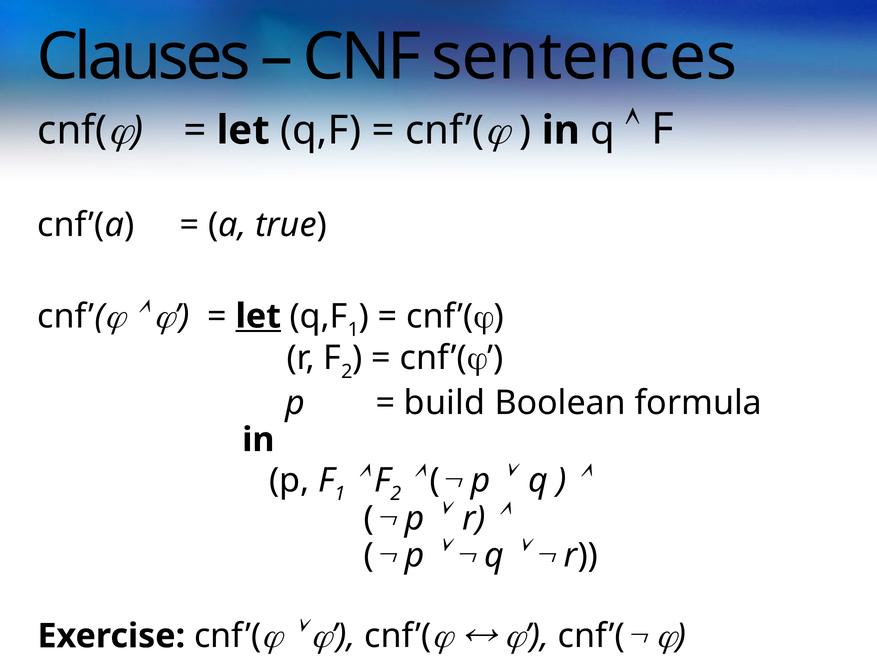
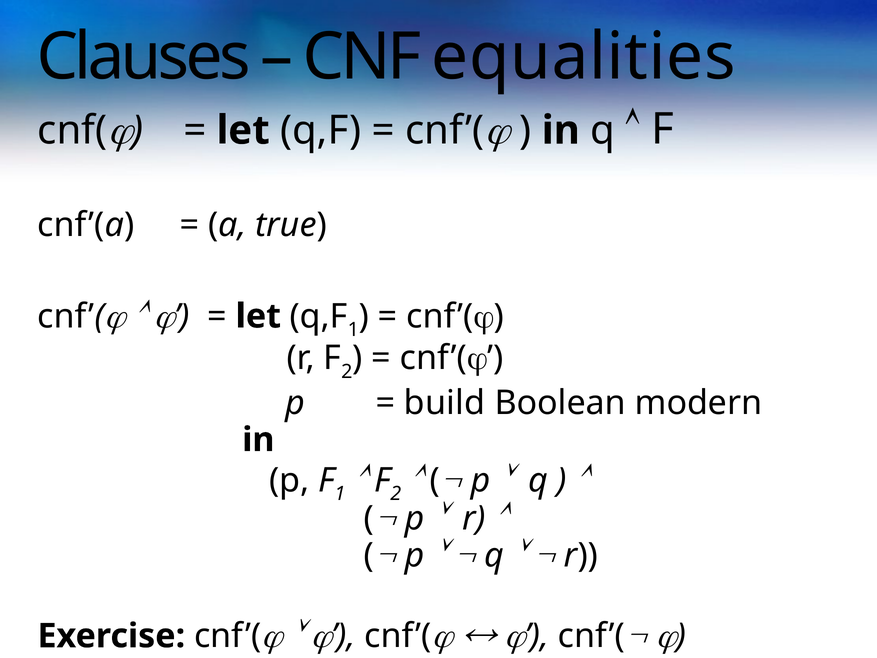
sentences: sentences -> equalities (584, 57)
let underline: present -> none (258, 316)
formula: formula -> modern (698, 403)
